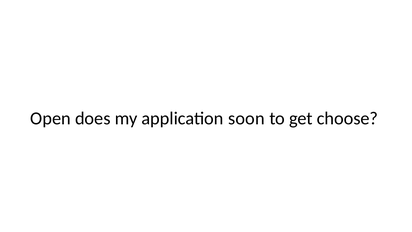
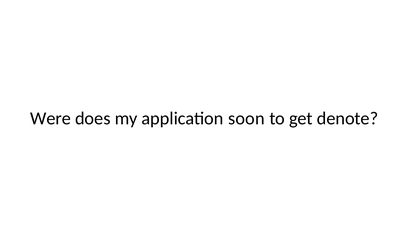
Open: Open -> Were (51, 118)
choose: choose -> denote (348, 118)
